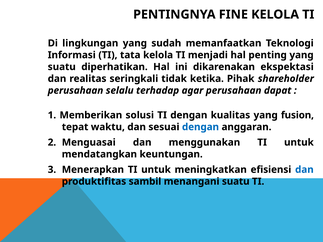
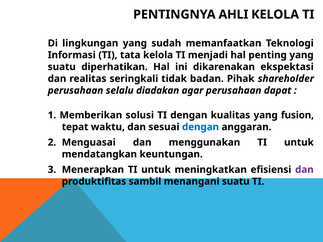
FINE: FINE -> AHLI (233, 14)
ketika: ketika -> badan (207, 79)
terhadap: terhadap -> diadakan (158, 91)
dan colour: blue -> purple (304, 170)
